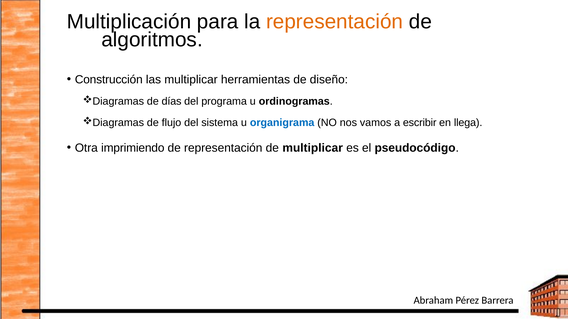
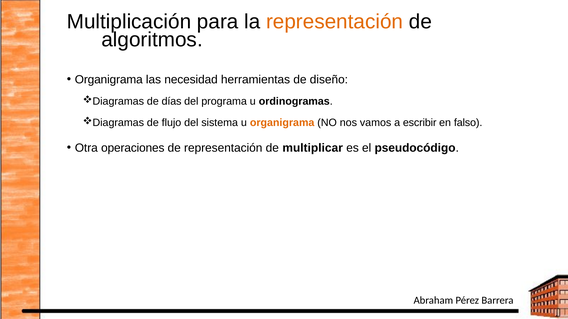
Construcción: Construcción -> Organigrama (109, 80)
las multiplicar: multiplicar -> necesidad (191, 80)
organigrama colour: blue -> orange (282, 123)
llega: llega -> falso (468, 123)
imprimiendo: imprimiendo -> operaciones (133, 148)
